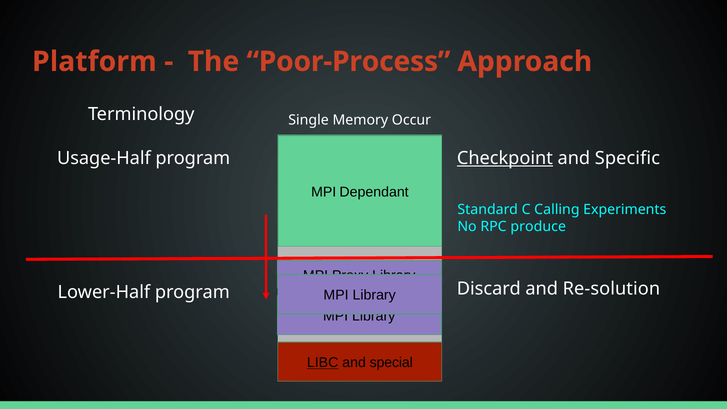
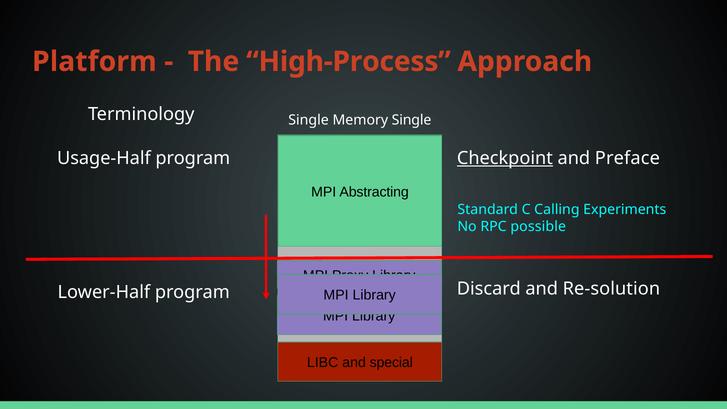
Poor-Process: Poor-Process -> High-Process (348, 62)
Memory Occur: Occur -> Single (412, 120)
Specific: Specific -> Preface (627, 158)
Dependant: Dependant -> Abstracting (374, 192)
produce: produce -> possible (538, 227)
LIBC underline: present -> none (323, 363)
